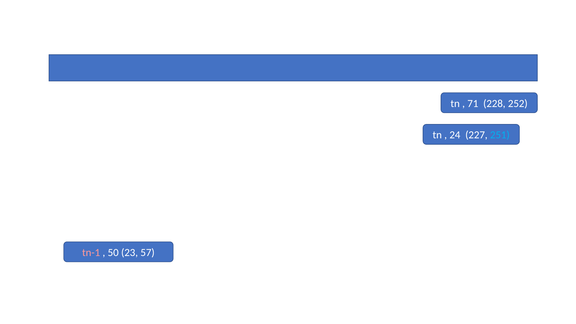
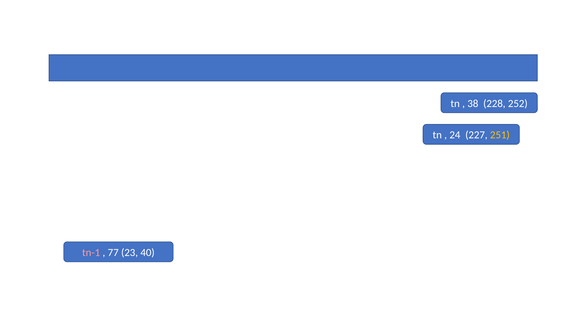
71: 71 -> 38 (473, 103)
251 colour: light blue -> yellow (500, 135)
50: 50 -> 77 (113, 253)
57: 57 -> 40 (148, 253)
